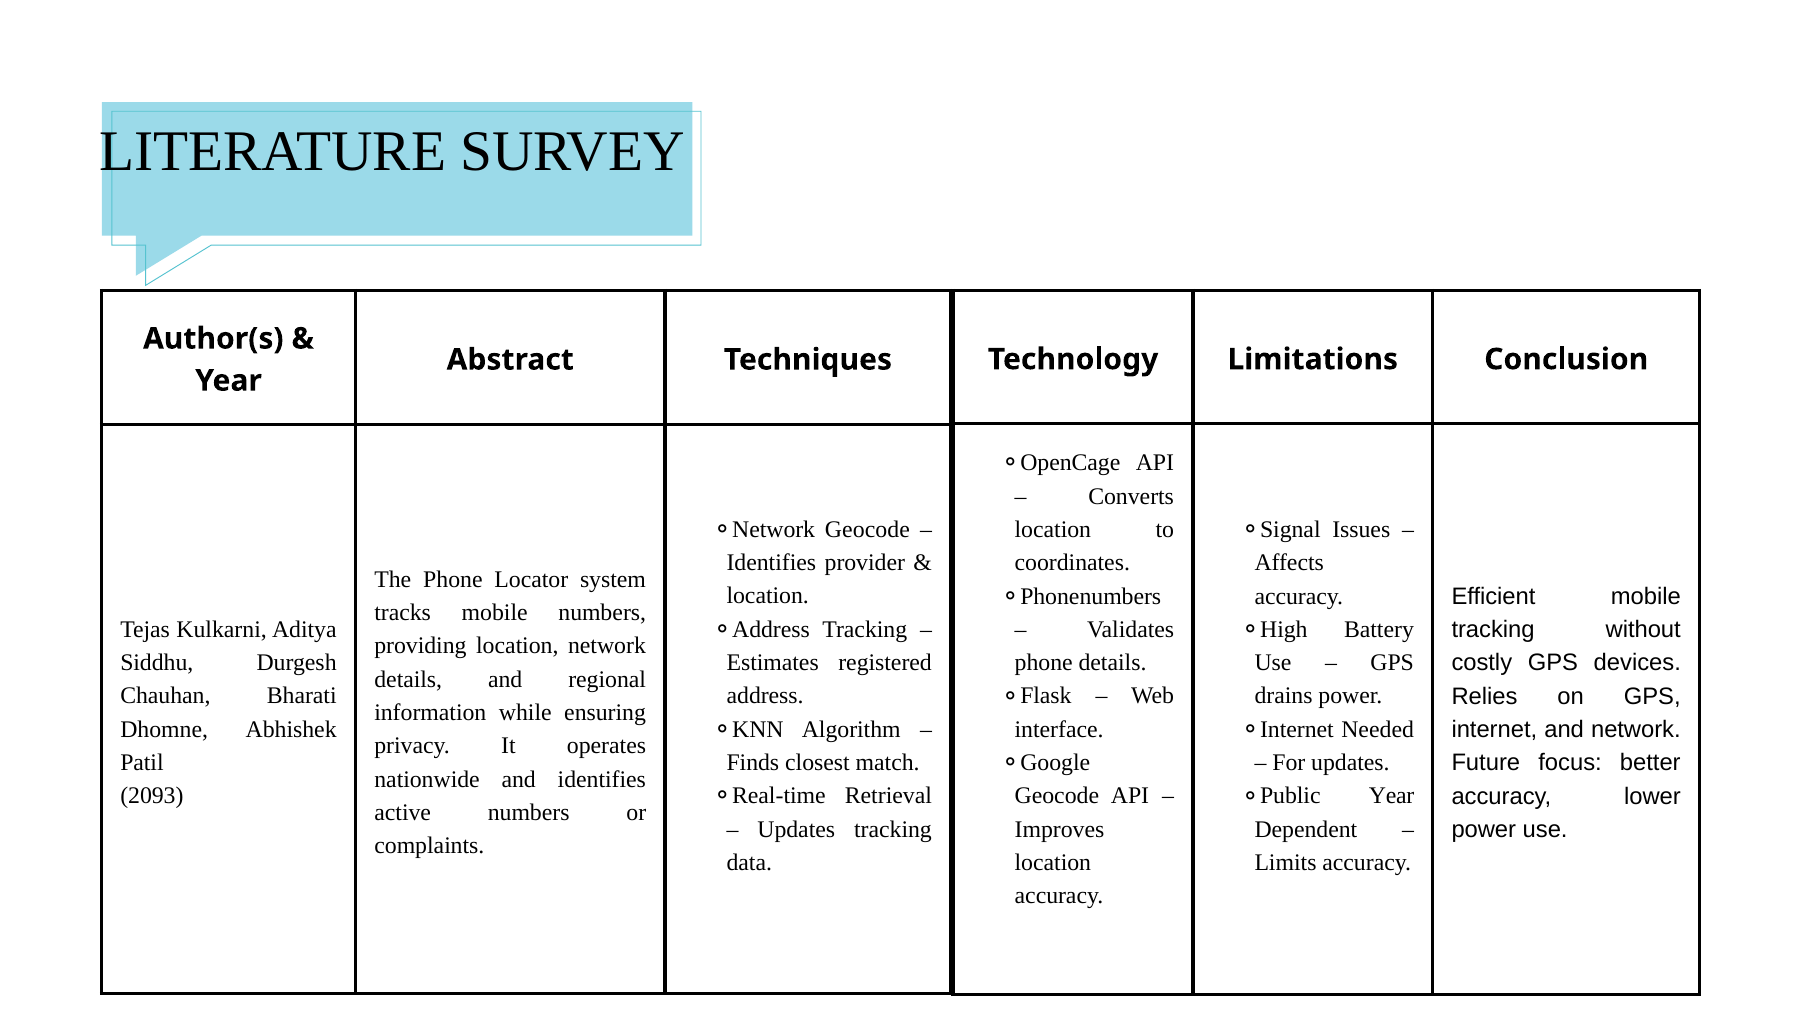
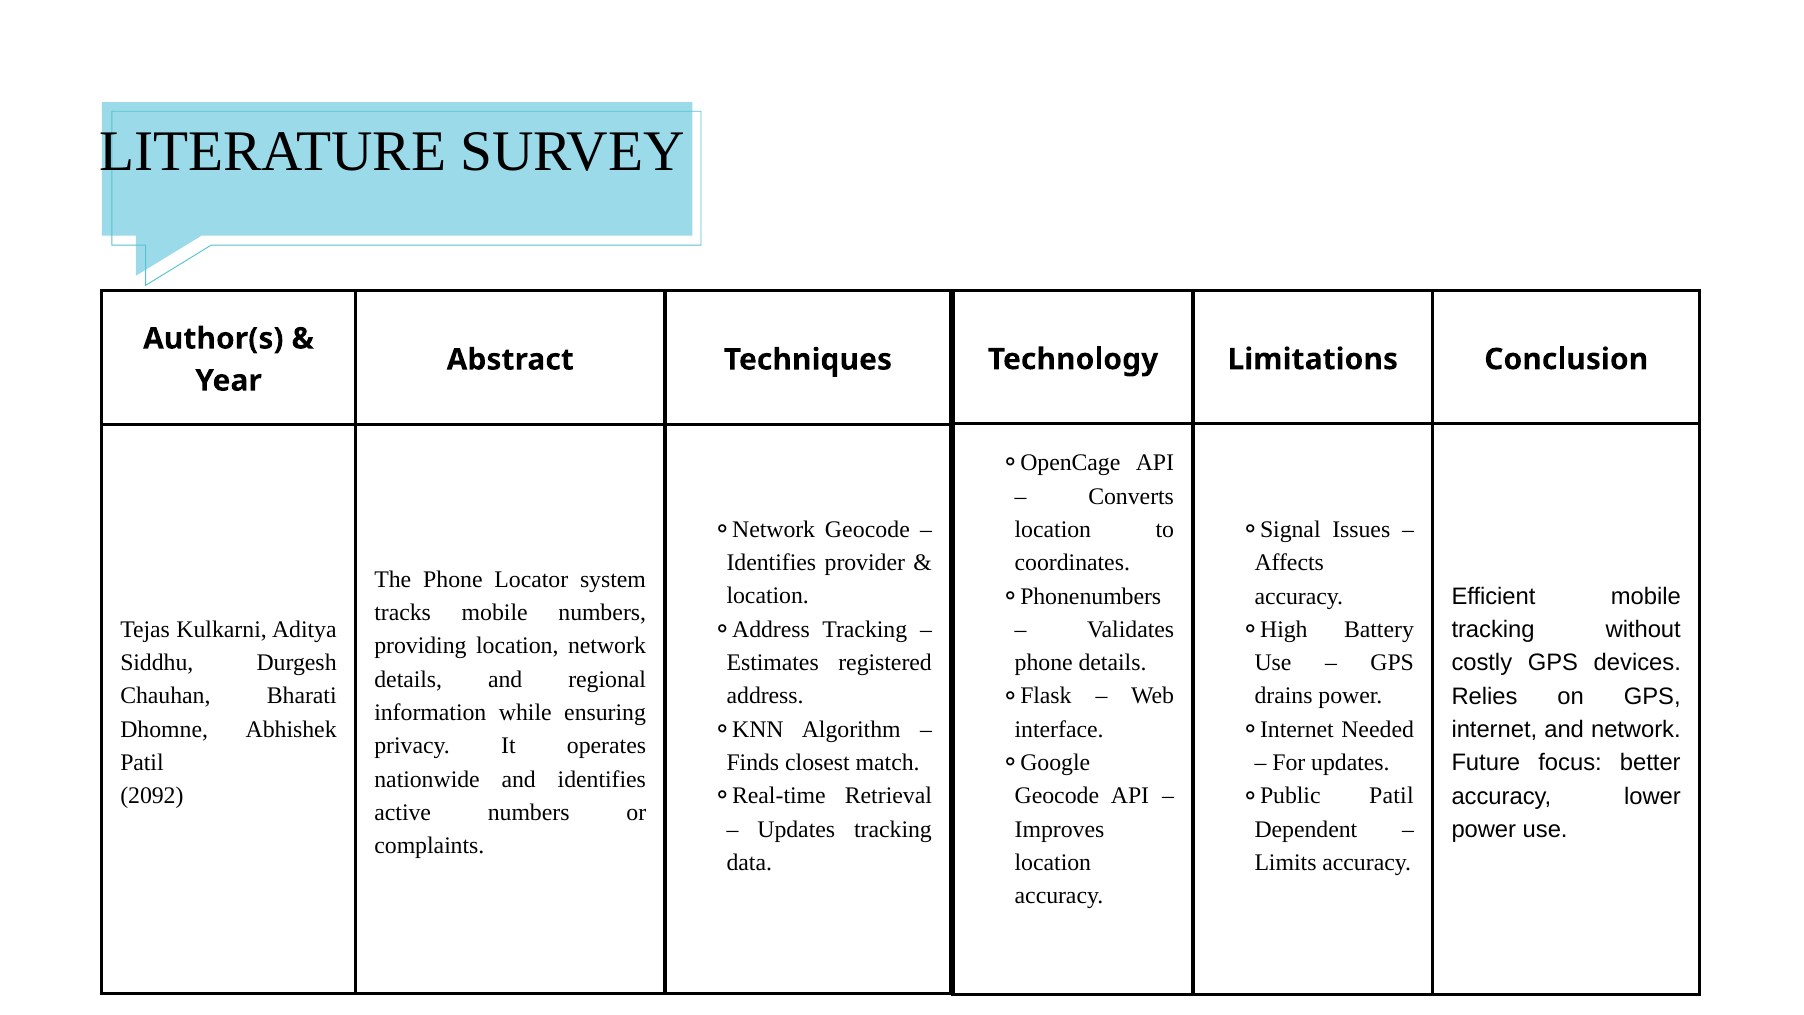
2093: 2093 -> 2092 (152, 796)
Year: Year -> Patil (1391, 796)
